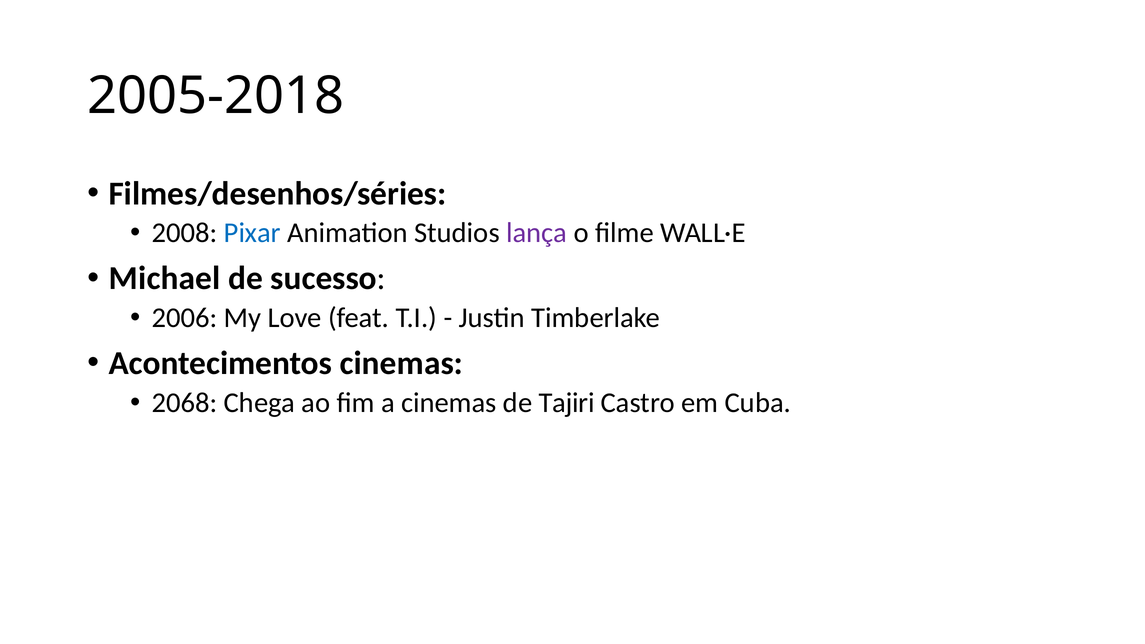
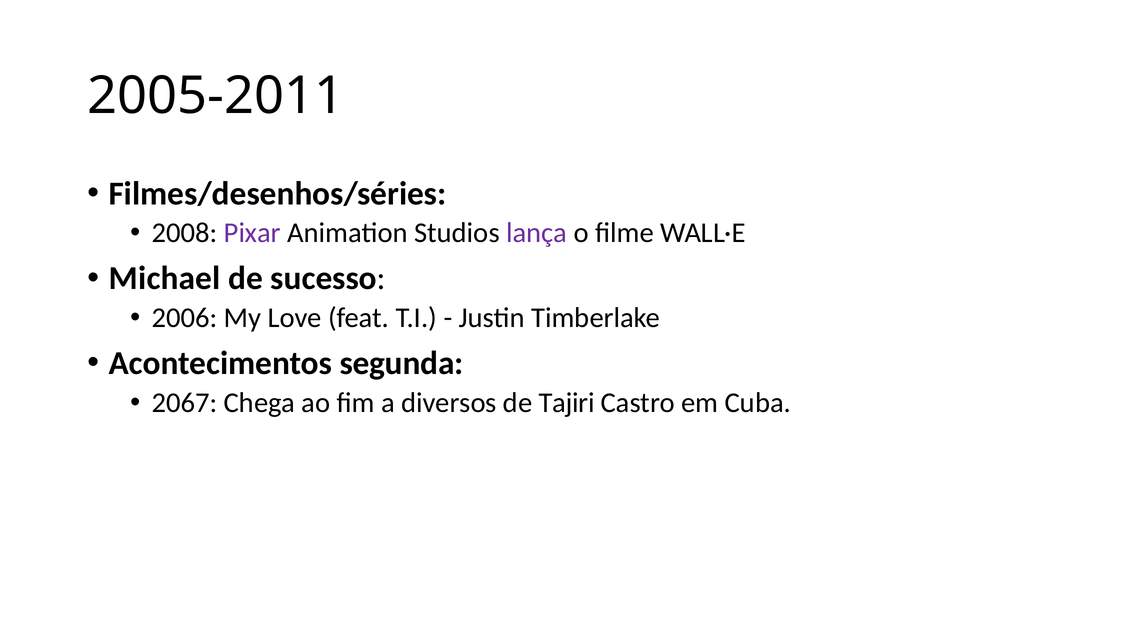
2005-2018: 2005-2018 -> 2005-2011 (216, 96)
Pixar colour: blue -> purple (252, 233)
Acontecimentos cinemas: cinemas -> segunda (402, 363)
2068: 2068 -> 2067 (185, 403)
a cinemas: cinemas -> diversos (449, 403)
